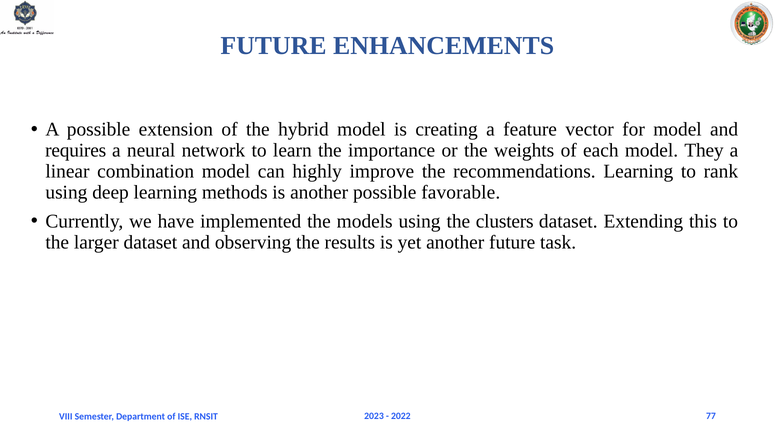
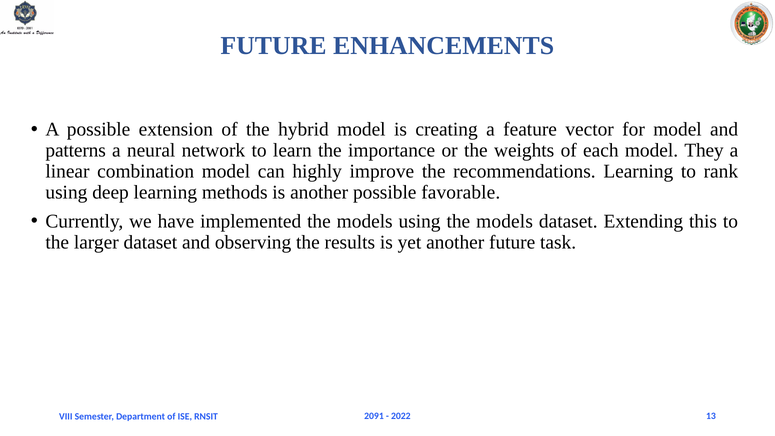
requires: requires -> patterns (76, 150)
using the clusters: clusters -> models (505, 221)
2023: 2023 -> 2091 (374, 416)
77: 77 -> 13 (711, 416)
